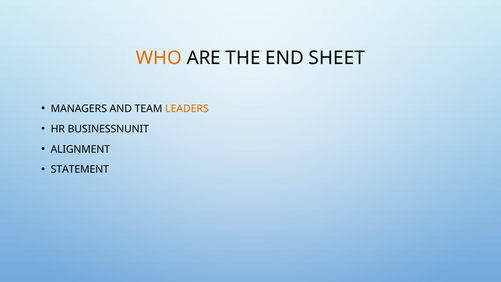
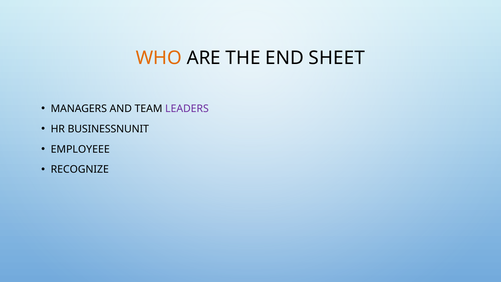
LEADERS colour: orange -> purple (187, 109)
ALIGNMENT: ALIGNMENT -> EMPLOYEEE (80, 149)
STATEMENT: STATEMENT -> RECOGNIZE (80, 169)
